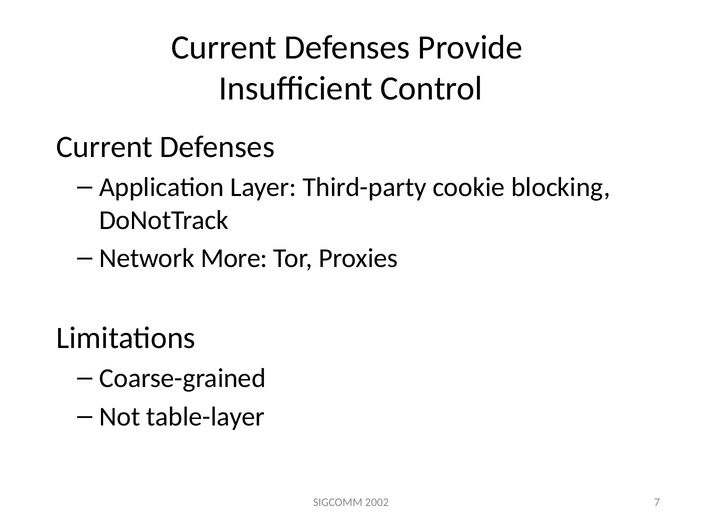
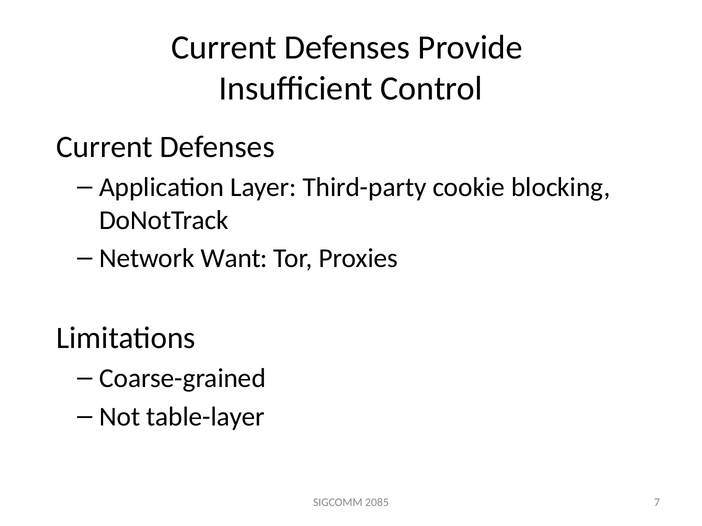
More: More -> Want (234, 259)
2002: 2002 -> 2085 (377, 503)
